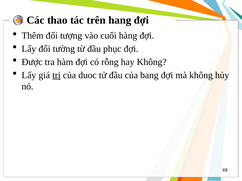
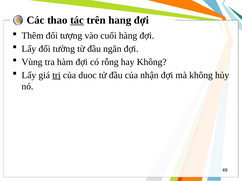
tác underline: none -> present (77, 20)
phục: phục -> ngăn (112, 49)
Được: Được -> Vùng (32, 62)
bang: bang -> nhận (149, 75)
